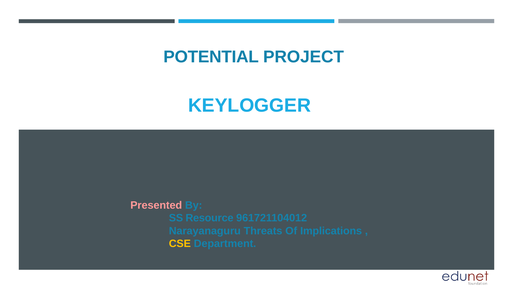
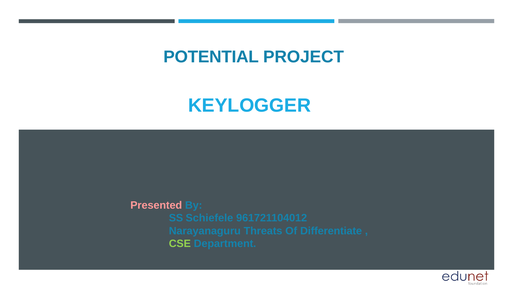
Resource: Resource -> Schiefele (209, 218)
Implications: Implications -> Differentiate (331, 231)
CSE colour: yellow -> light green (180, 244)
